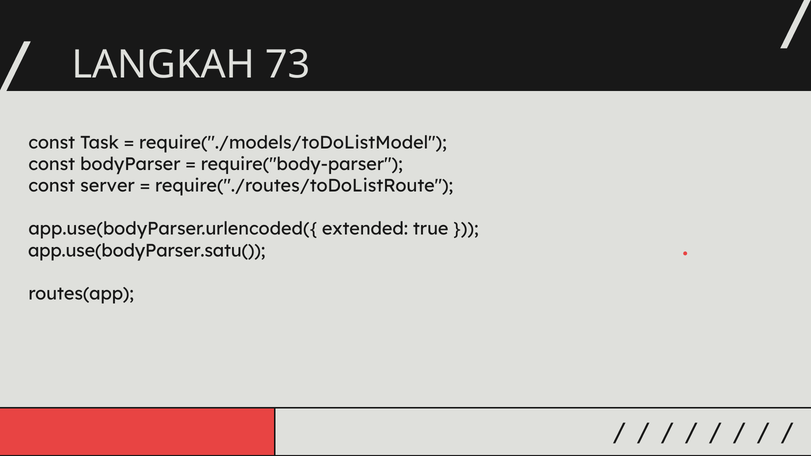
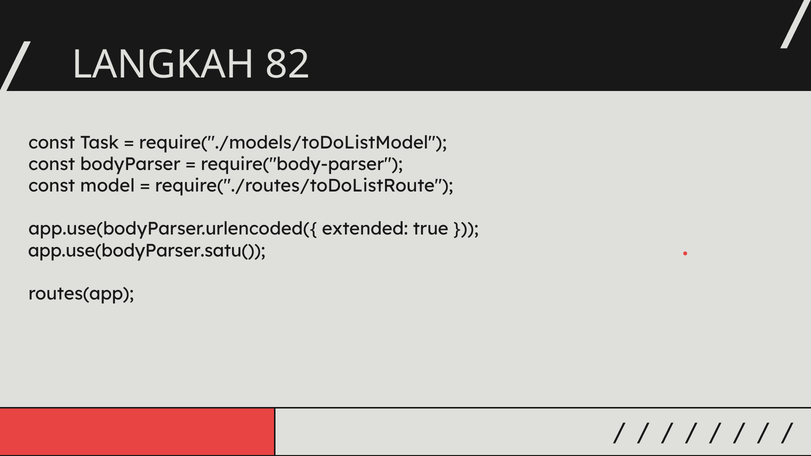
73: 73 -> 82 (288, 65)
server: server -> model (108, 186)
